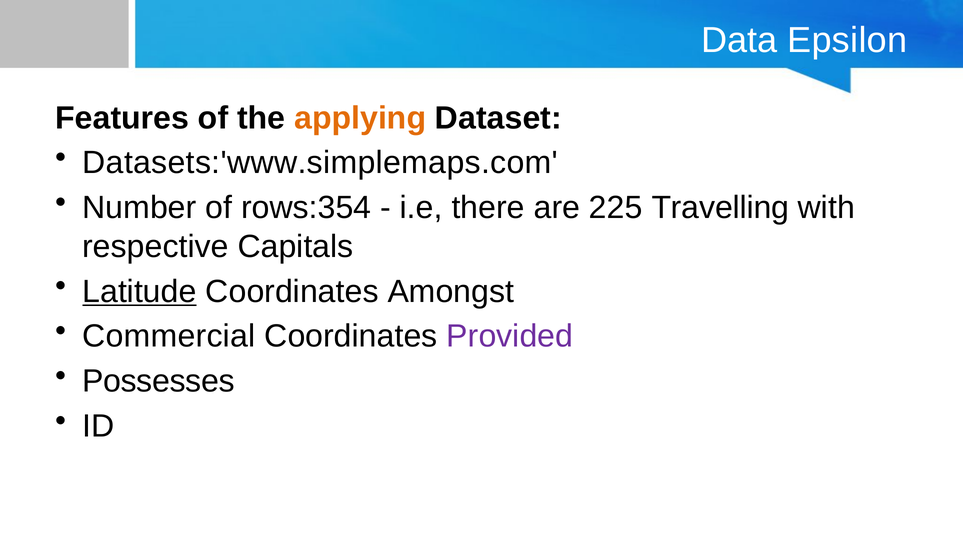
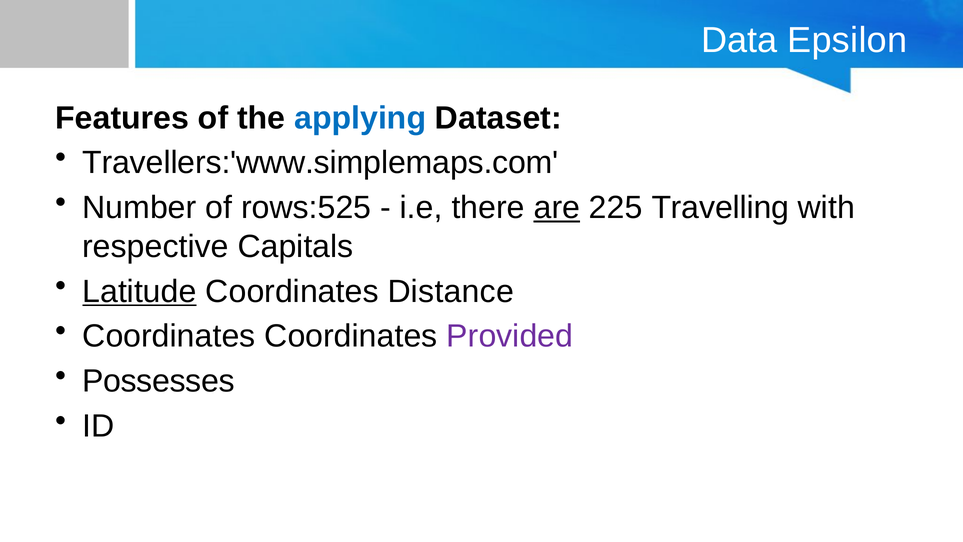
applying colour: orange -> blue (360, 118)
Datasets:'www.simplemaps.com: Datasets:'www.simplemaps.com -> Travellers:'www.simplemaps.com (320, 163)
rows:354: rows:354 -> rows:525 (306, 208)
are underline: none -> present (557, 208)
Amongst: Amongst -> Distance (451, 291)
Commercial: Commercial -> Coordinates (169, 336)
